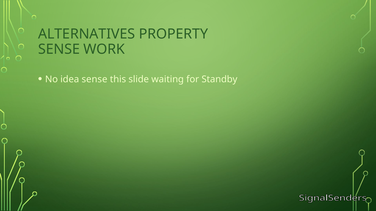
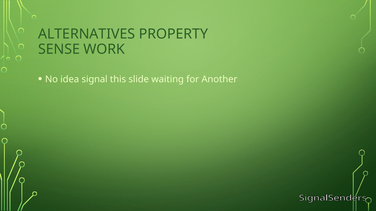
idea sense: sense -> signal (95, 79)
Standby: Standby -> Another (219, 79)
